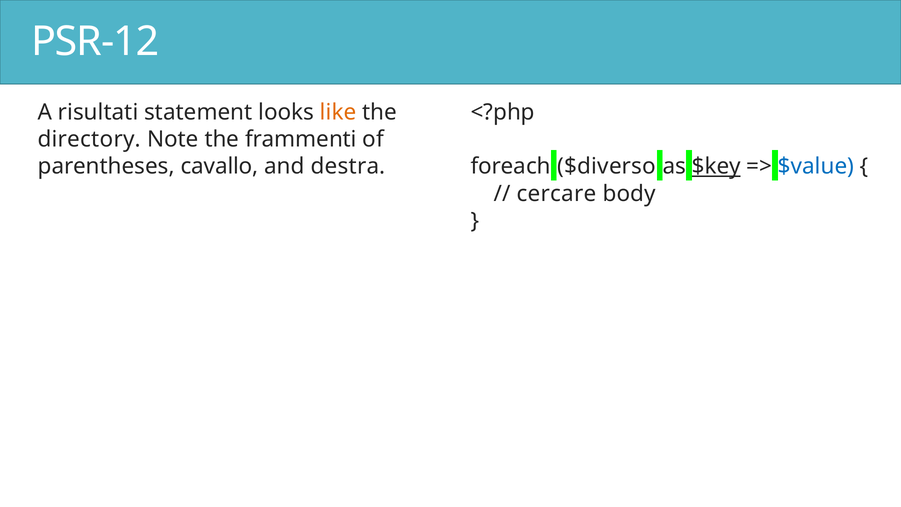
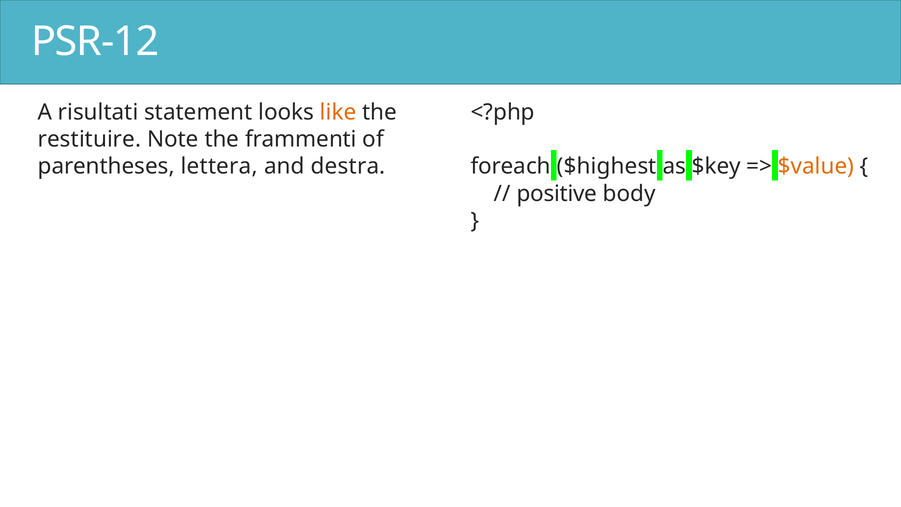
directory: directory -> restituire (89, 139)
cavallo: cavallo -> lettera (219, 166)
$diverso: $diverso -> $highest (607, 166)
$key underline: present -> none (716, 166)
$value colour: blue -> orange (816, 166)
cercare: cercare -> positive (557, 194)
